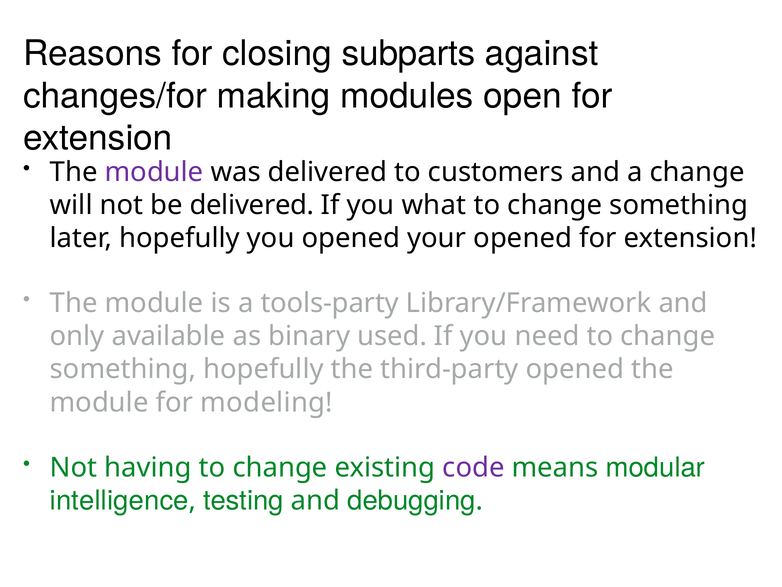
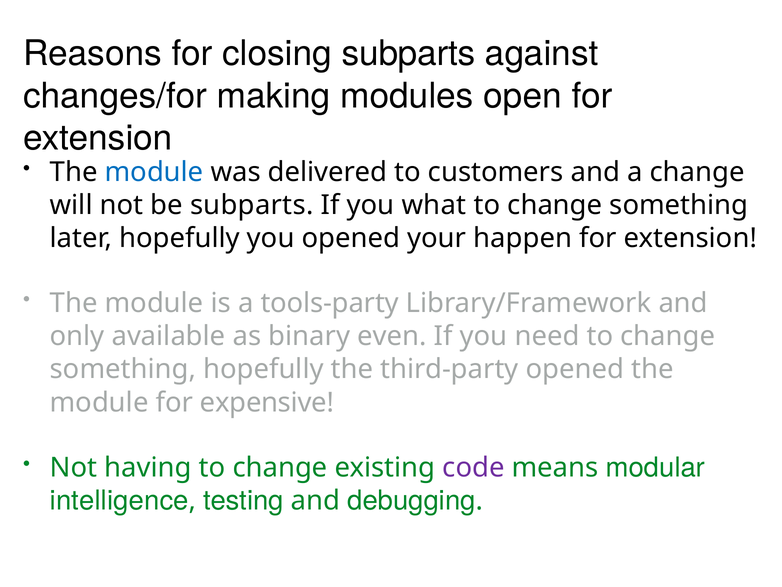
module colour: purple -> blue (154, 172)
be delivered: delivered -> subparts (252, 205)
your opened: opened -> happen (523, 238)
used: used -> even (392, 336)
modeling: modeling -> expensive (267, 402)
